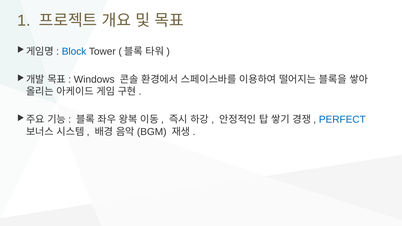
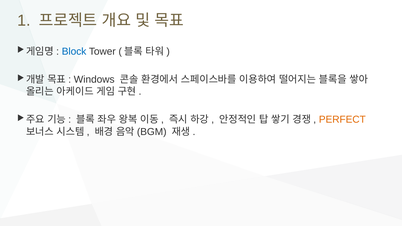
PERFECT colour: blue -> orange (342, 120)
